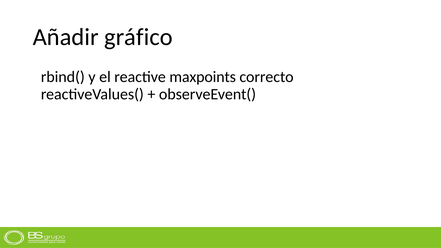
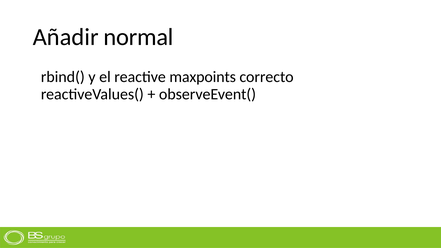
gráfico: gráfico -> normal (139, 37)
